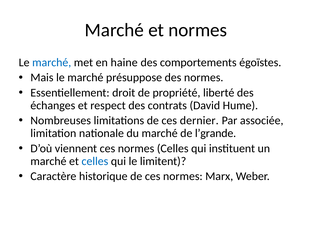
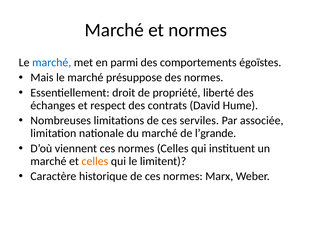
haine: haine -> parmi (124, 62)
dernier: dernier -> serviles (199, 121)
celles colour: blue -> orange (95, 161)
